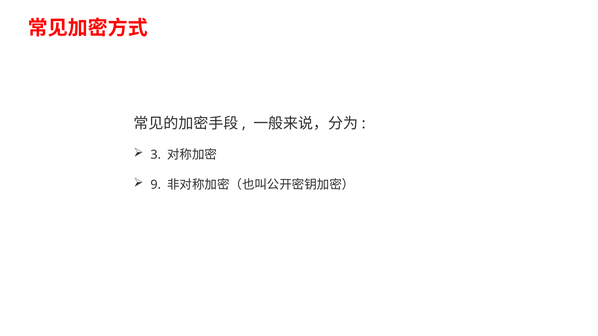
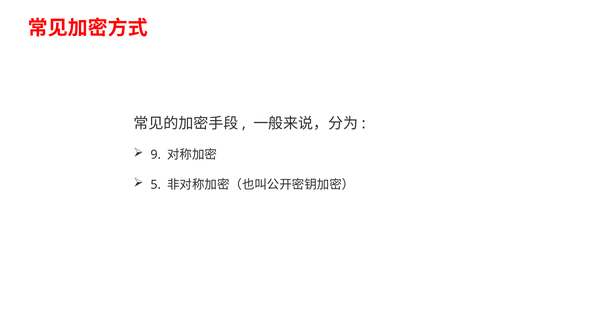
3: 3 -> 9 (156, 155)
9: 9 -> 5 (156, 185)
